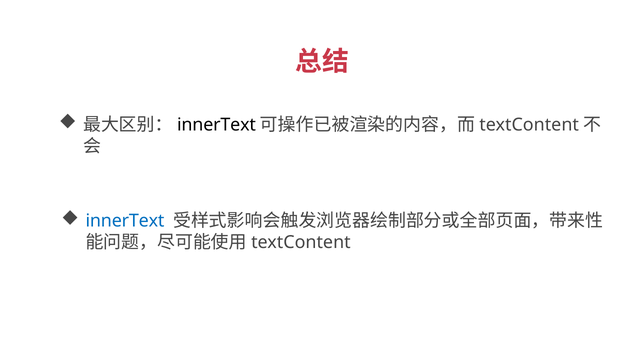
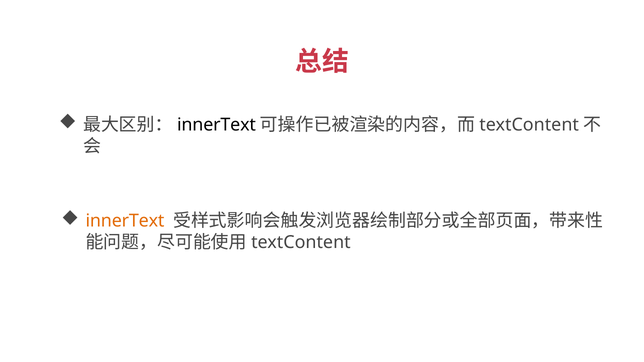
innerText colour: blue -> orange (125, 221)
